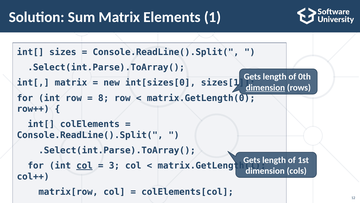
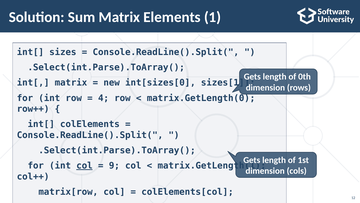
dimension underline: present -> none (265, 87)
8: 8 -> 4 (103, 98)
3: 3 -> 9 (114, 165)
